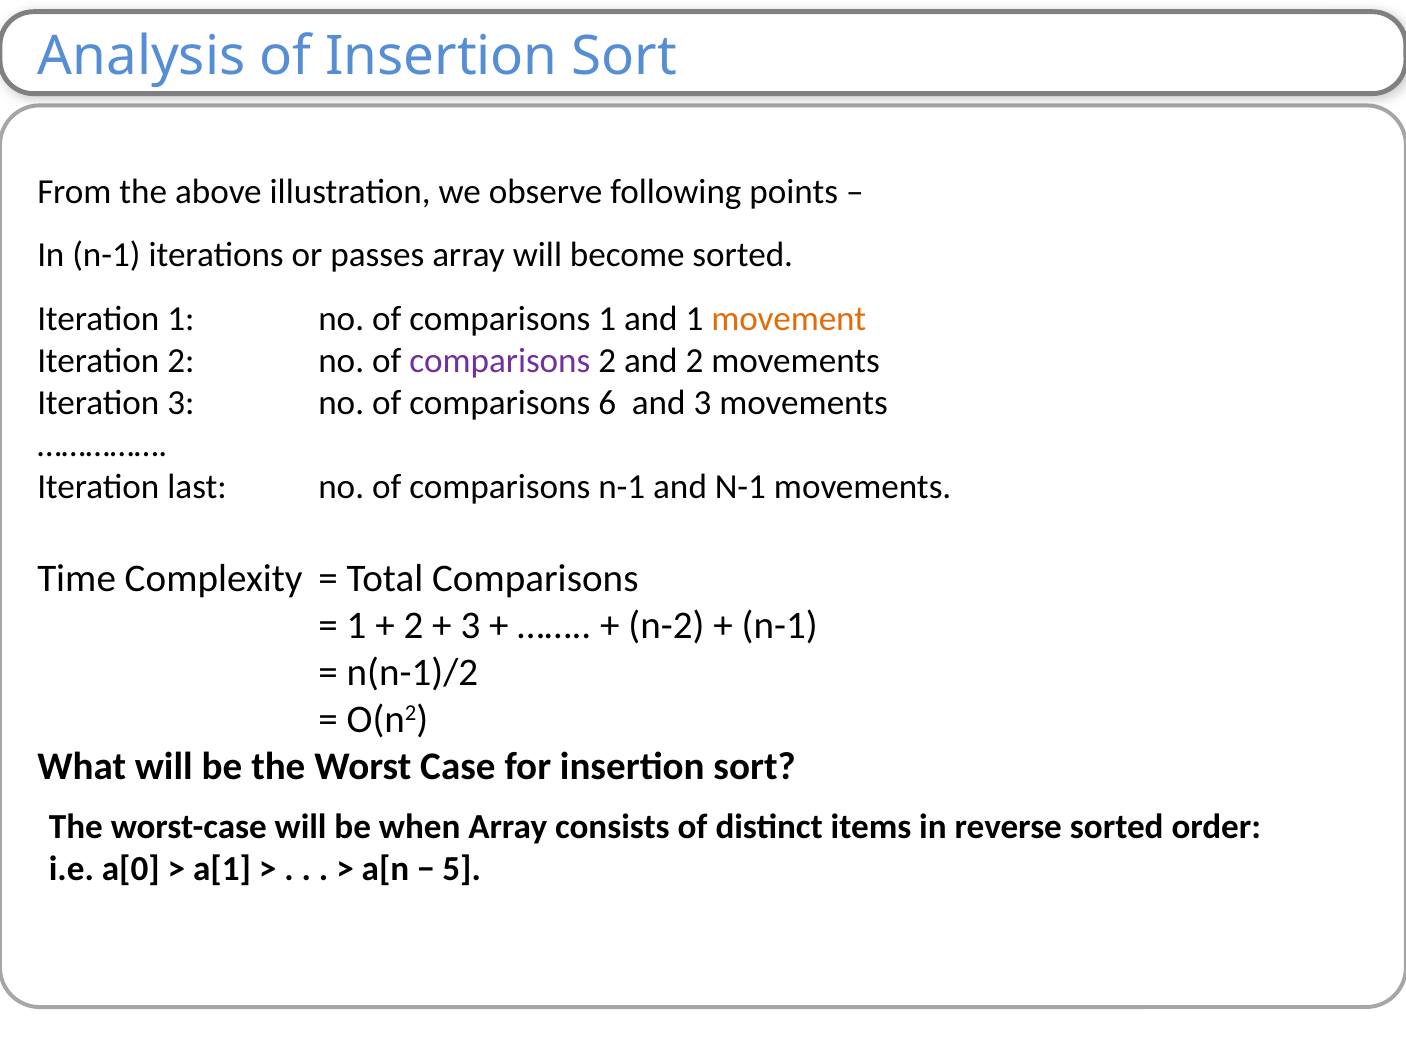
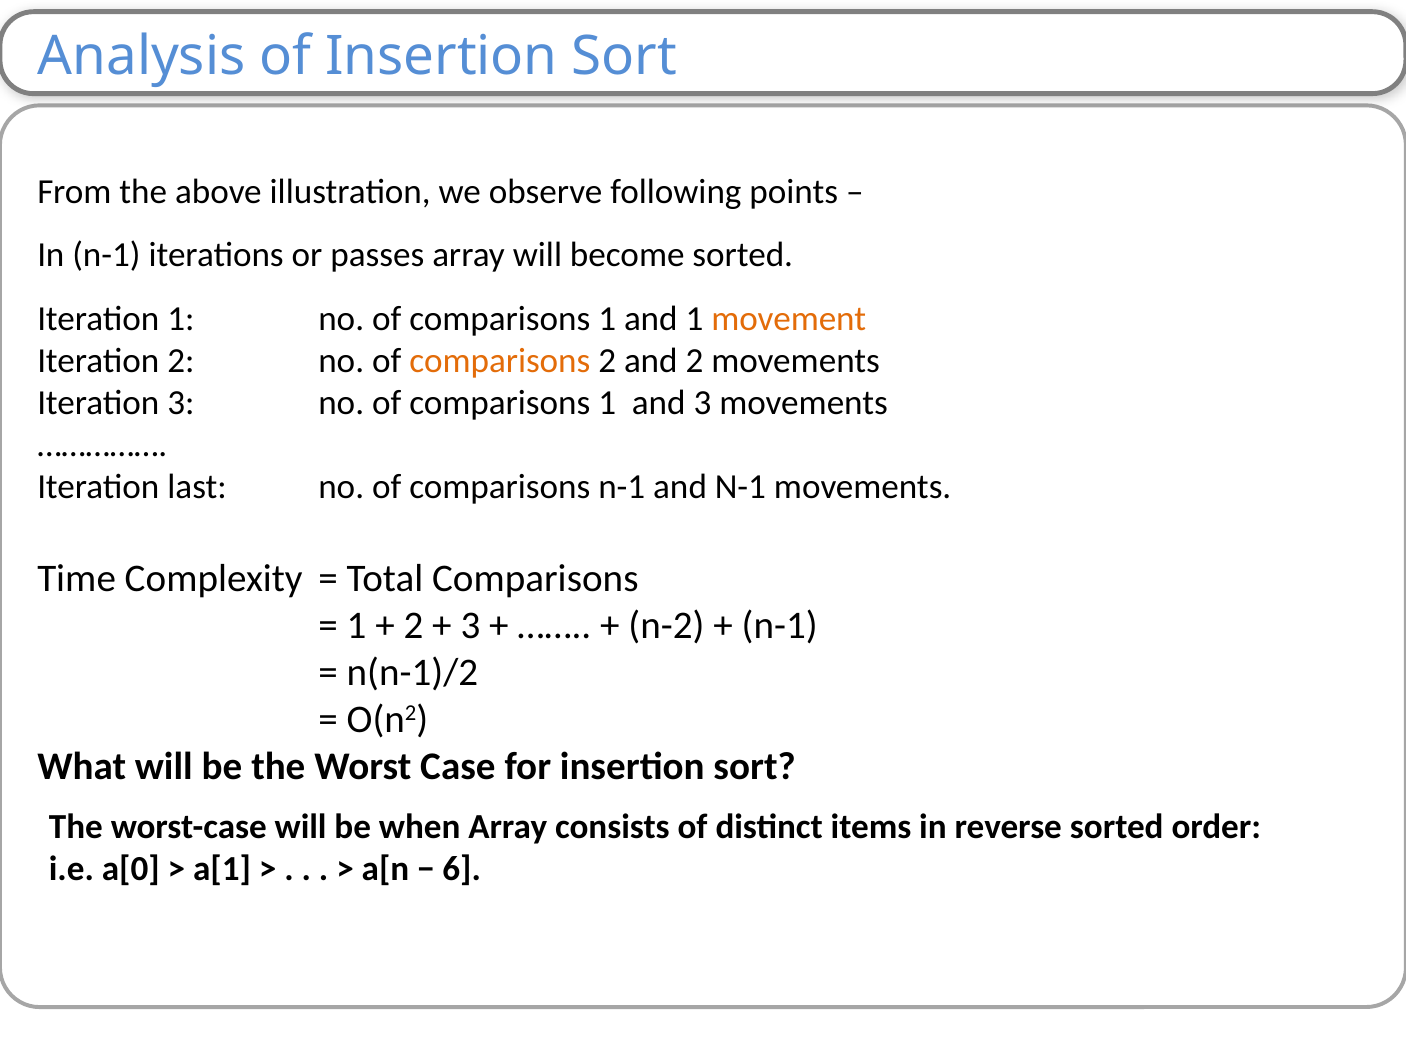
comparisons colour: purple -> orange (500, 361)
6: 6 -> 1 (607, 403)
5: 5 -> 6 (462, 869)
